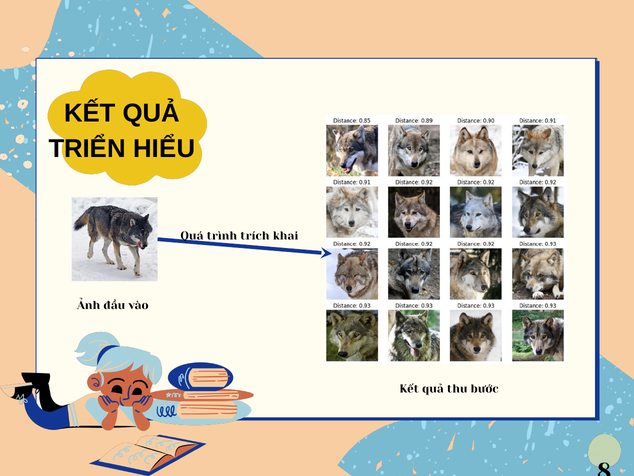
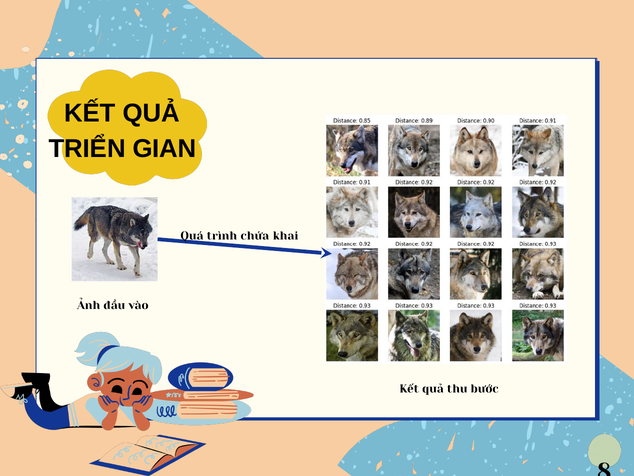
HIỂU: HIỂU -> GIAN (164, 148)
trích: trích -> chứa (255, 236)
